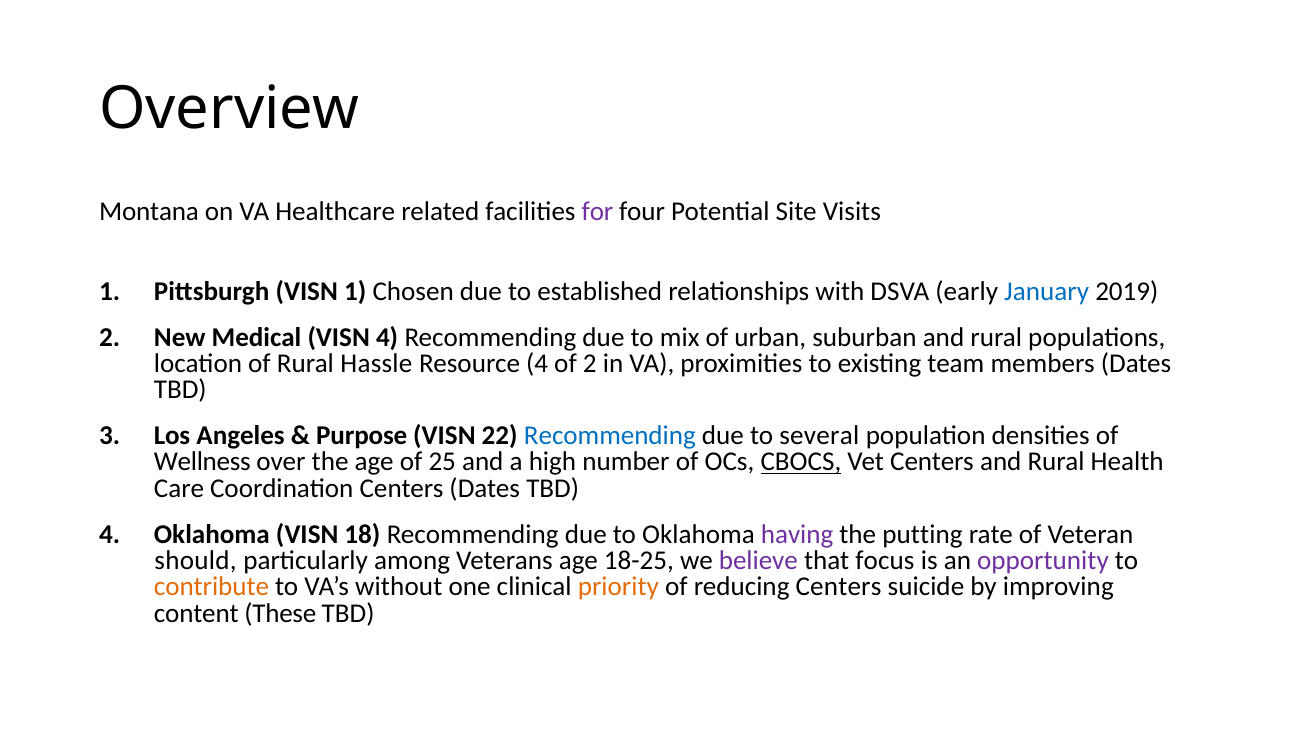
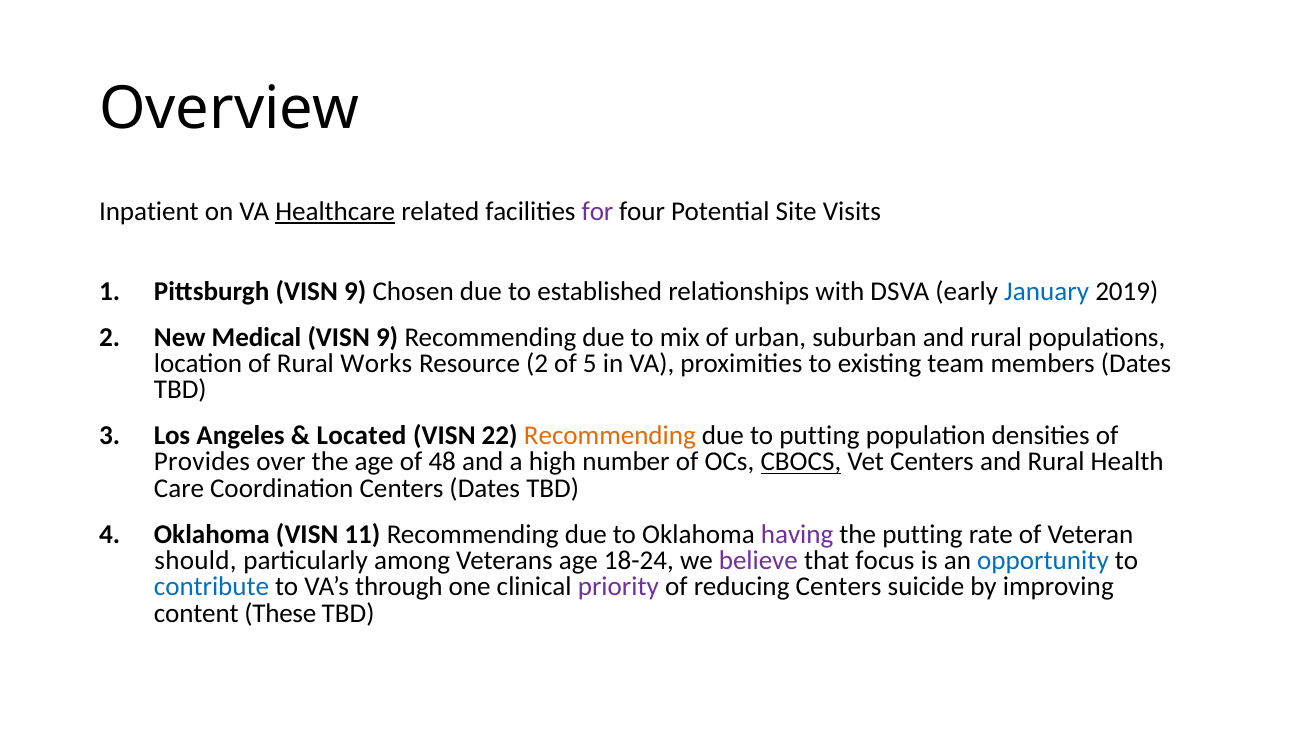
Montana: Montana -> Inpatient (149, 212)
Healthcare underline: none -> present (335, 212)
Pittsburgh VISN 1: 1 -> 9 (355, 292)
4: 4 -> 9 (387, 337)
Hassle: Hassle -> Works (376, 364)
Resource 4: 4 -> 2 (537, 364)
of 2: 2 -> 5 (590, 364)
Purpose: Purpose -> Located (362, 436)
Recommending colour: blue -> orange (610, 436)
to several: several -> putting (819, 436)
Wellness: Wellness -> Provides (202, 462)
25: 25 -> 48 (442, 462)
18: 18 -> 11 (362, 534)
18-25: 18-25 -> 18-24 (639, 561)
opportunity colour: purple -> blue (1043, 561)
contribute colour: orange -> blue (212, 587)
without: without -> through (399, 587)
priority colour: orange -> purple (618, 587)
